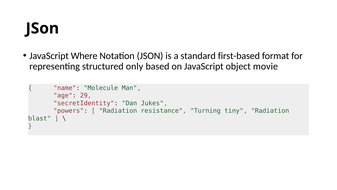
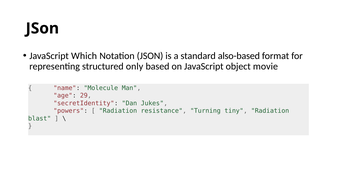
Where: Where -> Which (84, 56)
first-based: first-based -> also-based (239, 56)
